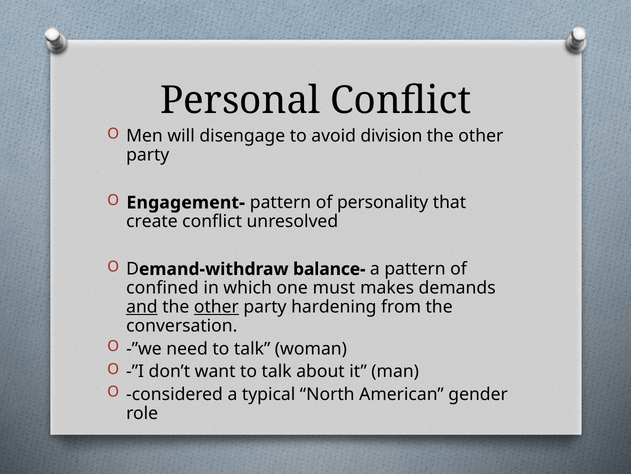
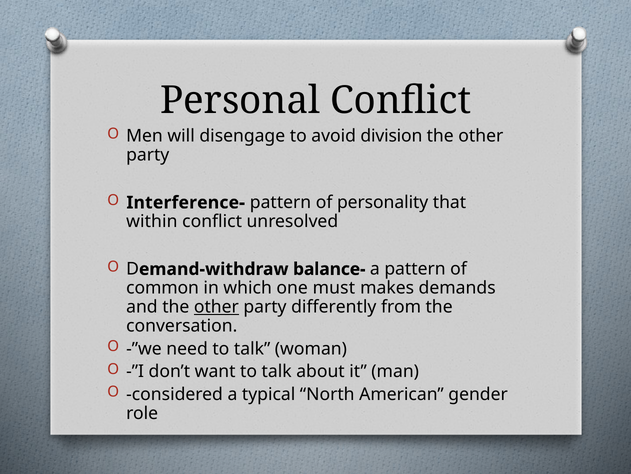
Engagement-: Engagement- -> Interference- (186, 202)
create: create -> within (152, 221)
confined: confined -> common (163, 288)
and underline: present -> none (142, 307)
hardening: hardening -> differently (334, 307)
